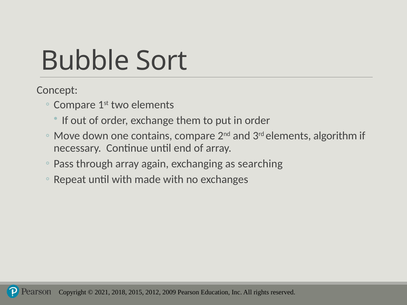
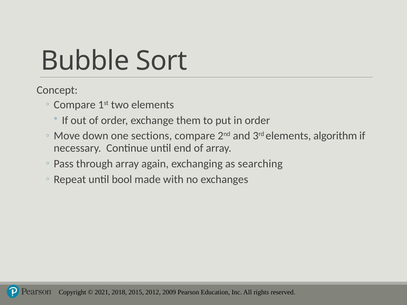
contains: contains -> sections (152, 136)
until with: with -> bool (122, 179)
